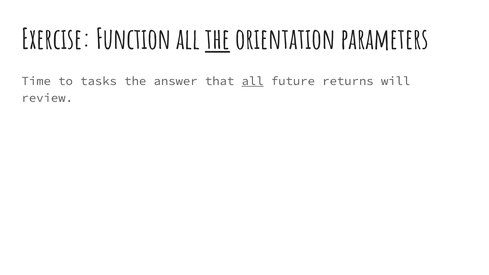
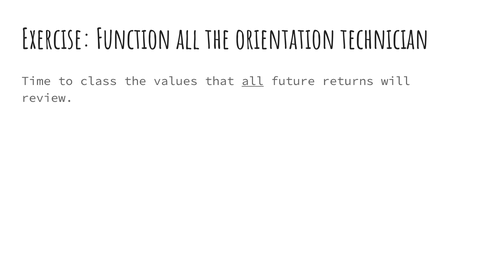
the underline: present -> none (218, 40)
parameters: parameters -> technician (385, 40)
tasks: tasks -> class (99, 81)
answer: answer -> values (176, 81)
